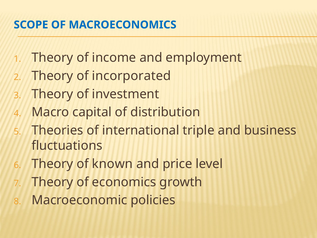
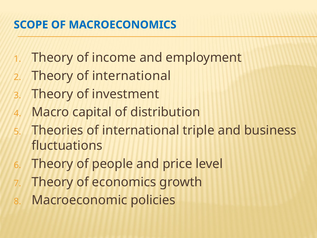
Theory of incorporated: incorporated -> international (131, 76)
known: known -> people (112, 164)
